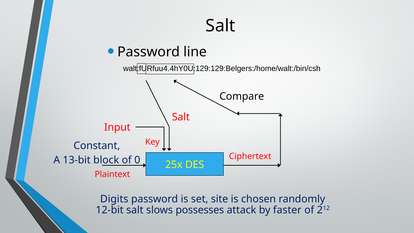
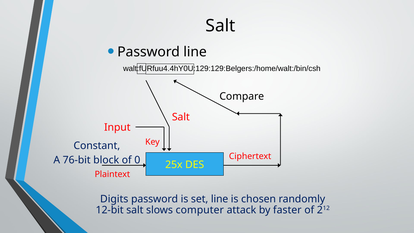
13-bit: 13-bit -> 76-bit (77, 160)
set site: site -> line (220, 199)
possesses: possesses -> computer (200, 210)
